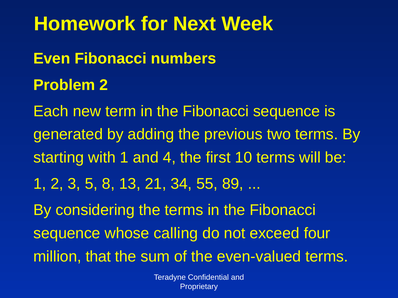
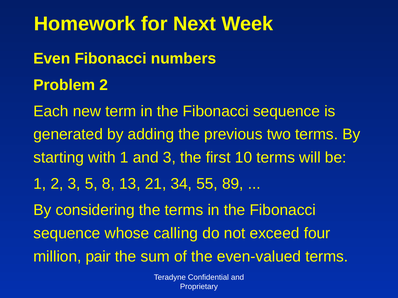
and 4: 4 -> 3 (169, 158)
that: that -> pair (98, 257)
